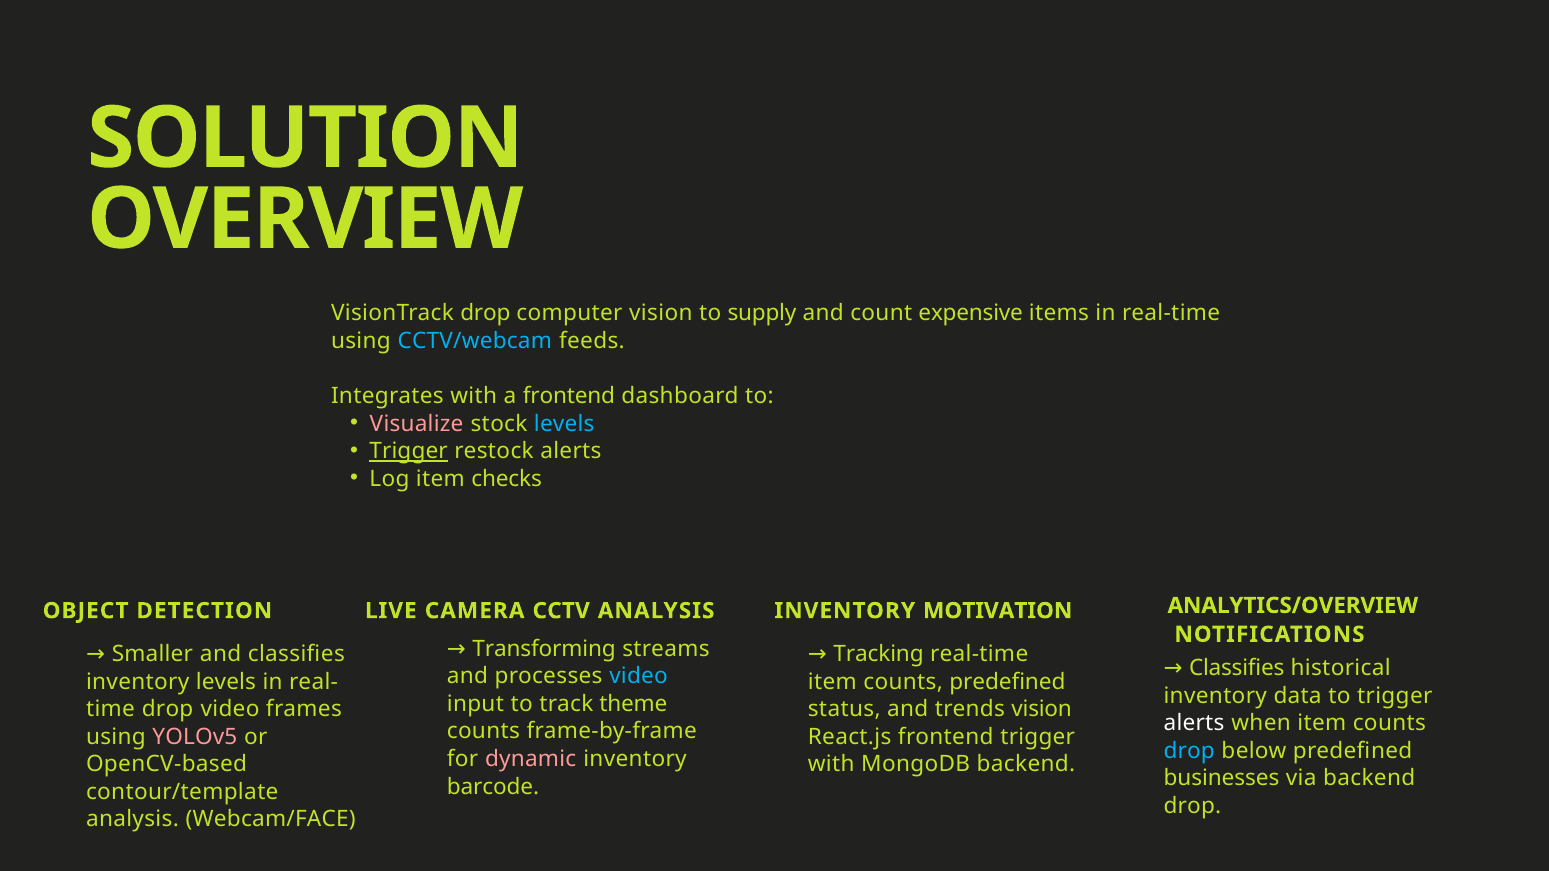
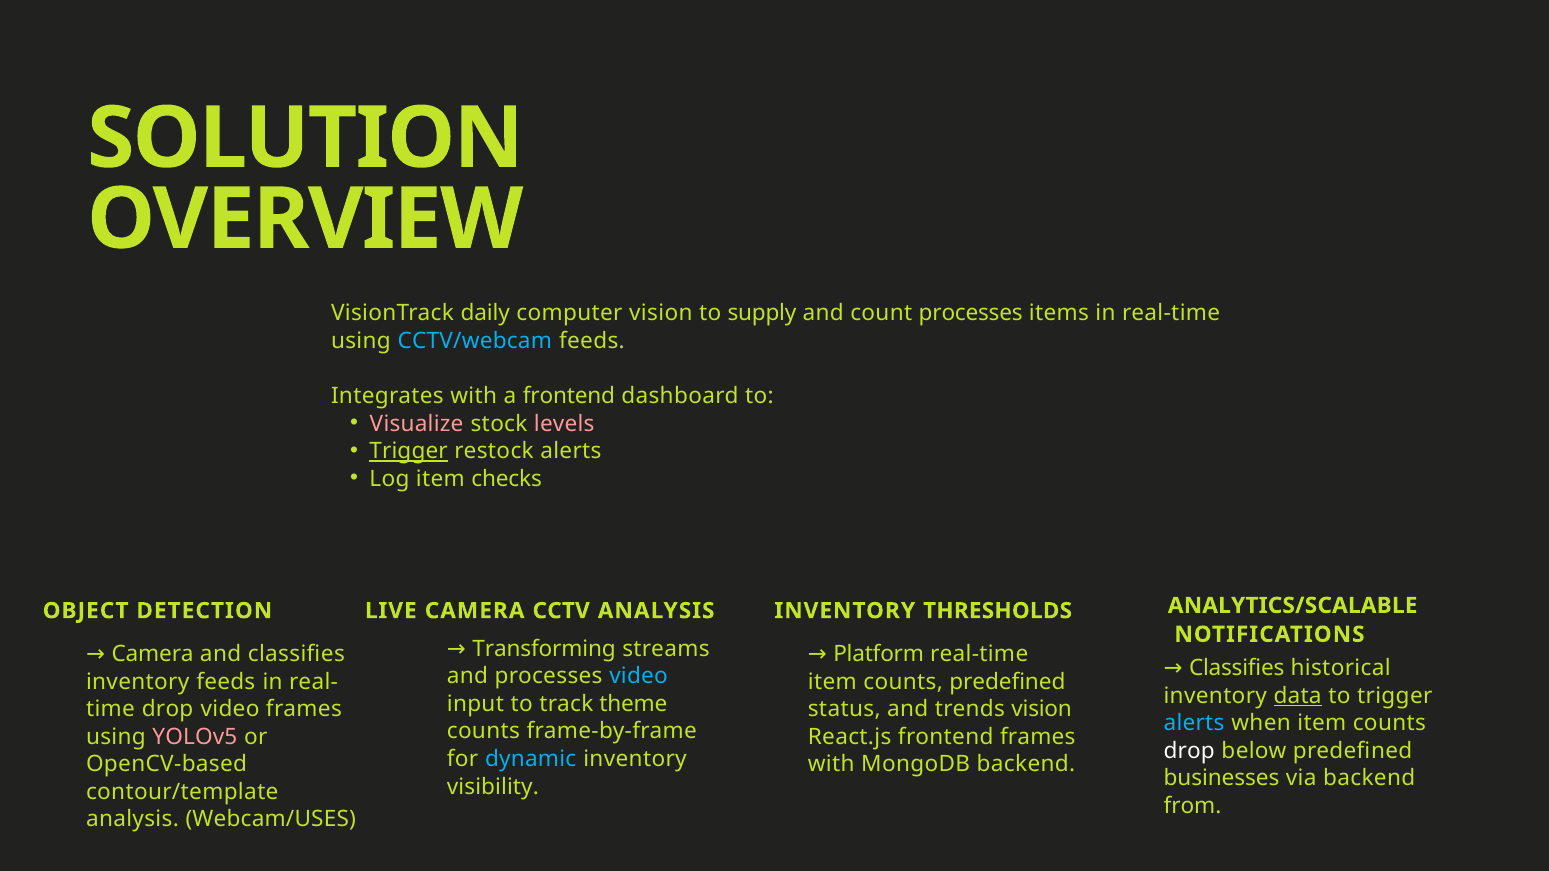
VisionTrack drop: drop -> daily (485, 314)
count expensive: expensive -> processes (971, 314)
levels colour: light blue -> pink (564, 424)
ANALYTICS/OVERVIEW: ANALYTICS/OVERVIEW -> ANALYTICS/SCALABLE (1293, 606)
MOTIVATION: MOTIVATION -> THRESHOLDS (998, 611)
Smaller: Smaller -> Camera (153, 654)
Tracking: Tracking -> Platform (879, 654)
inventory levels: levels -> feeds (226, 682)
data underline: none -> present (1298, 696)
alerts colour: white -> light blue (1194, 723)
frontend trigger: trigger -> frames (1038, 737)
drop colour: light blue -> white (1189, 751)
dynamic colour: pink -> light blue (531, 759)
barcode: barcode -> visibility (493, 787)
drop: drop -> from (1192, 806)
Webcam/FACE: Webcam/FACE -> Webcam/USES (271, 820)
